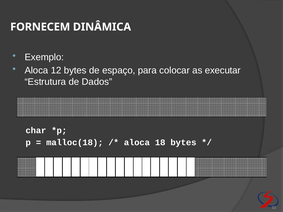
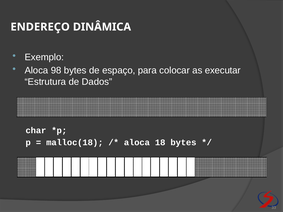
FORNECEM: FORNECEM -> ENDEREÇO (40, 27)
12: 12 -> 98 (56, 70)
